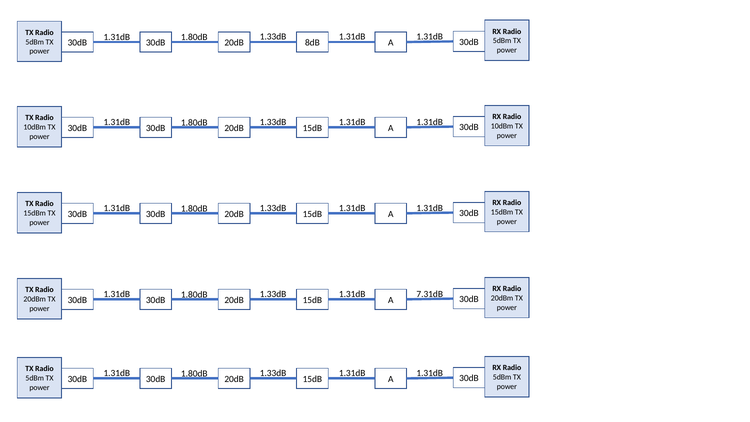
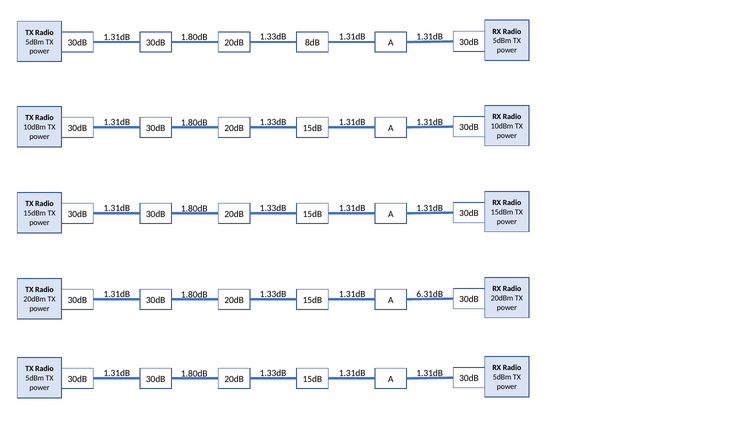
7.31dB: 7.31dB -> 6.31dB (430, 294)
